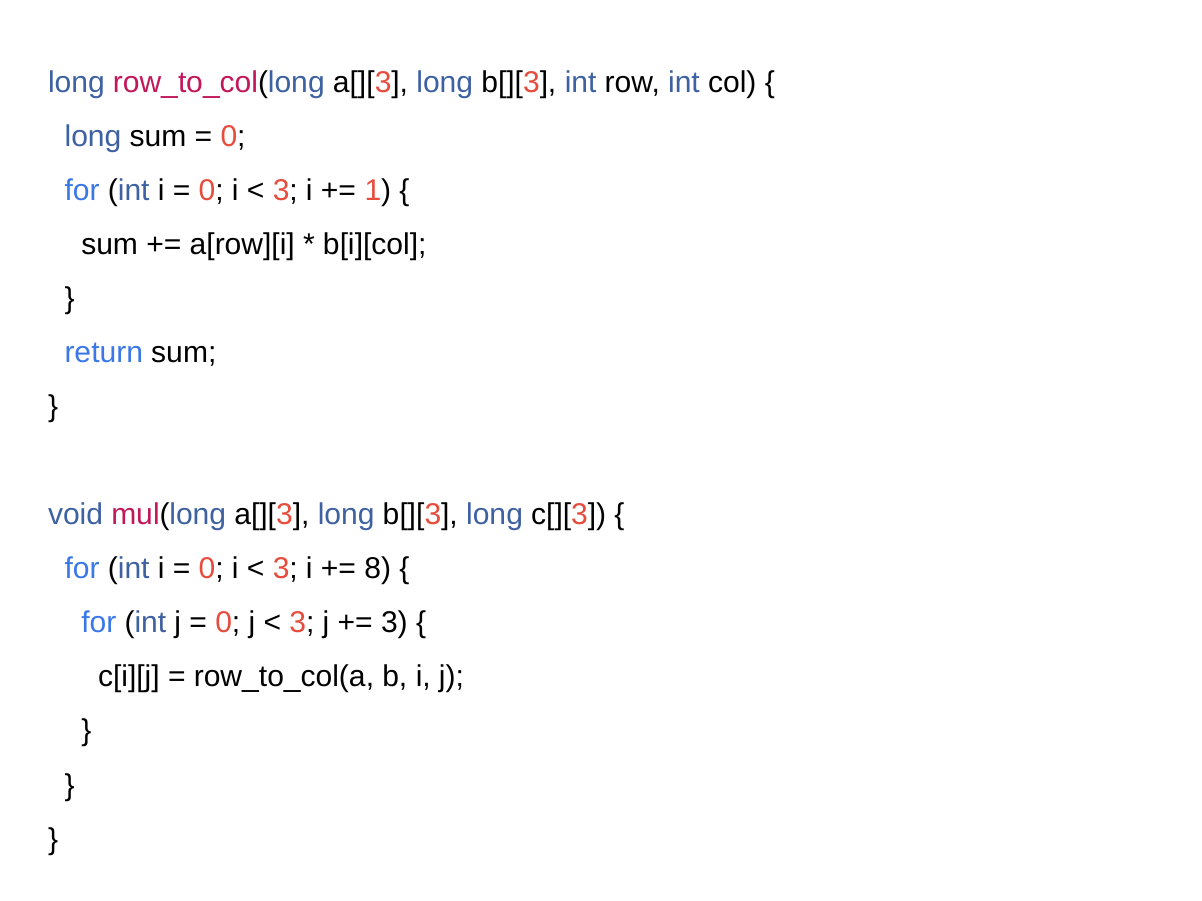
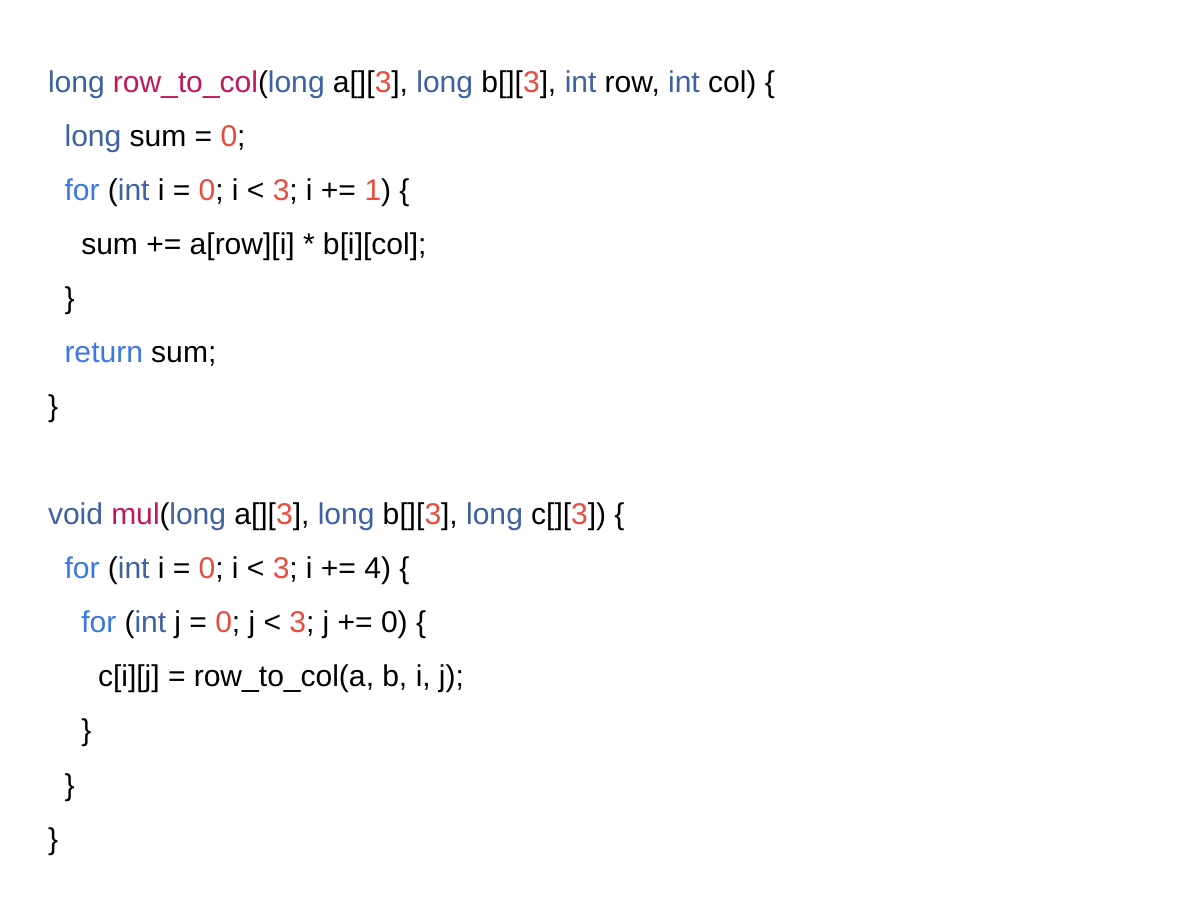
8: 8 -> 4 (378, 569)
3: 3 -> 0 (394, 623)
